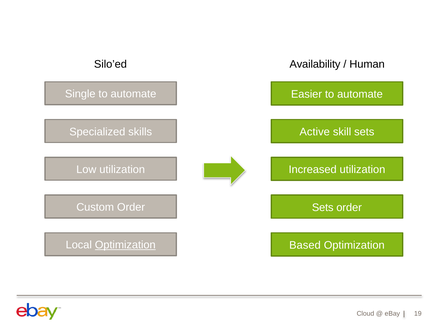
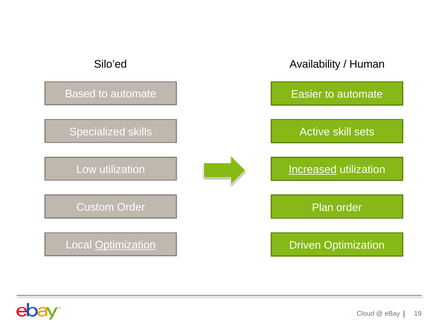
Single: Single -> Based (80, 94)
Increased underline: none -> present (313, 170)
Sets: Sets -> Plan (323, 208)
Based: Based -> Driven (305, 246)
